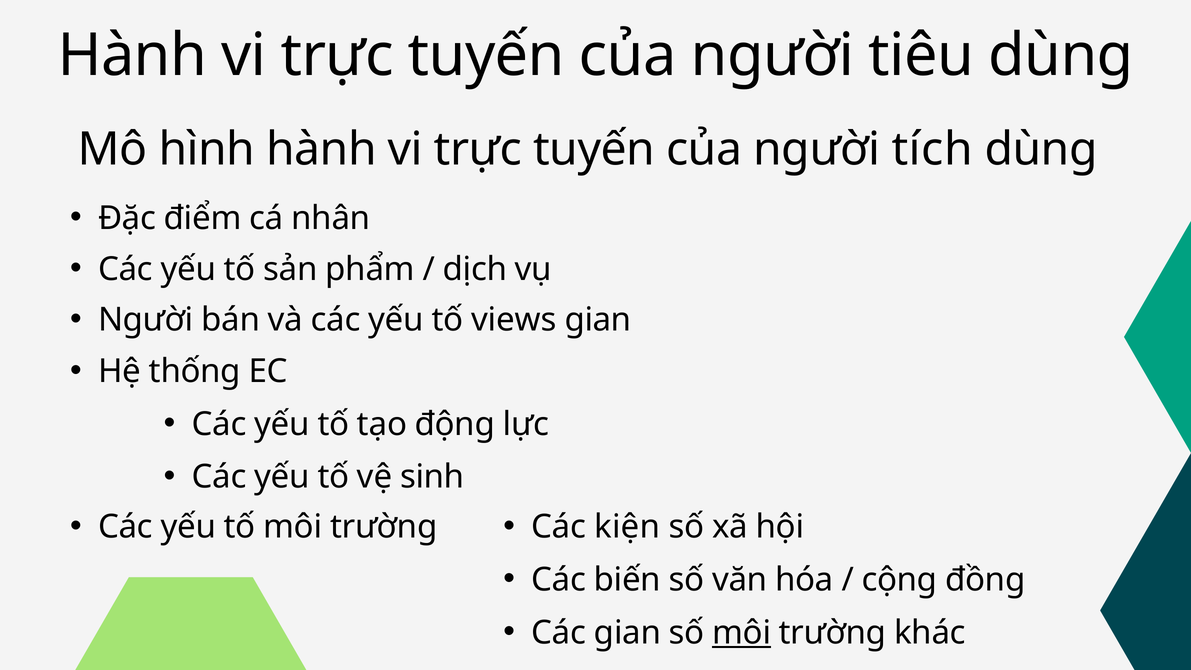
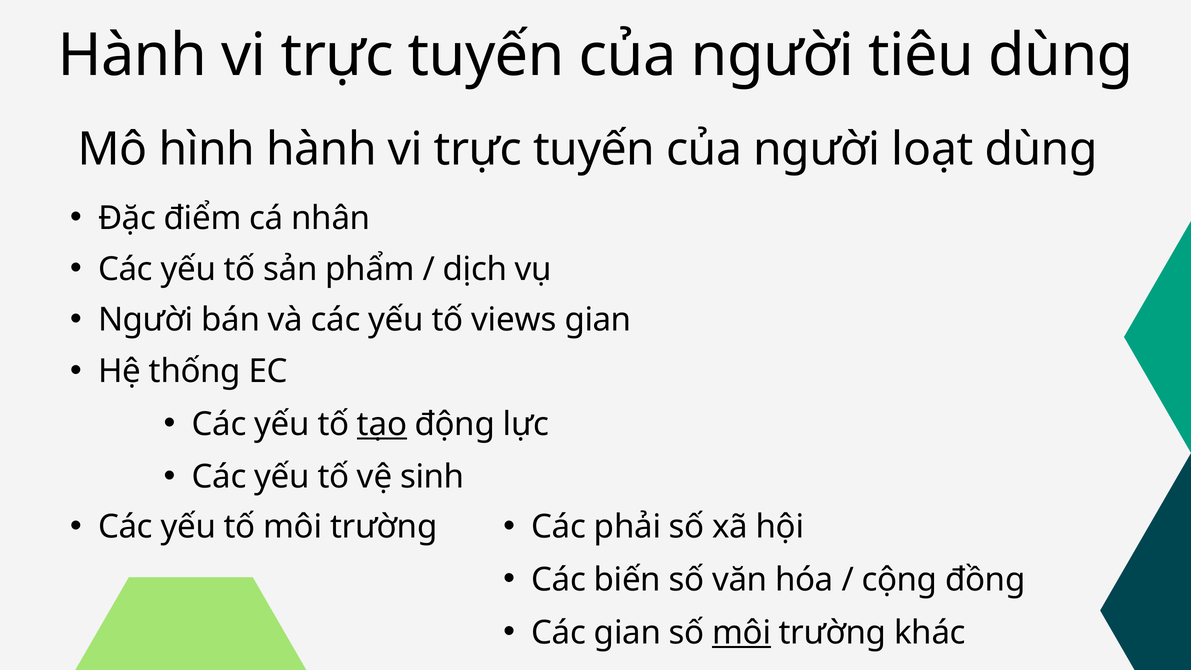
tích: tích -> loạt (933, 150)
tạo underline: none -> present (382, 424)
kiện: kiện -> phải (628, 527)
